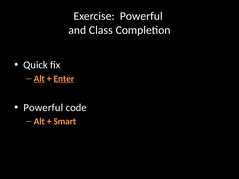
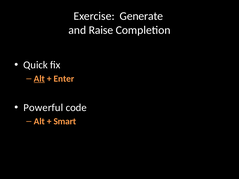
Exercise Powerful: Powerful -> Generate (141, 16)
Class: Class -> Raise (101, 30)
Enter underline: present -> none (64, 79)
